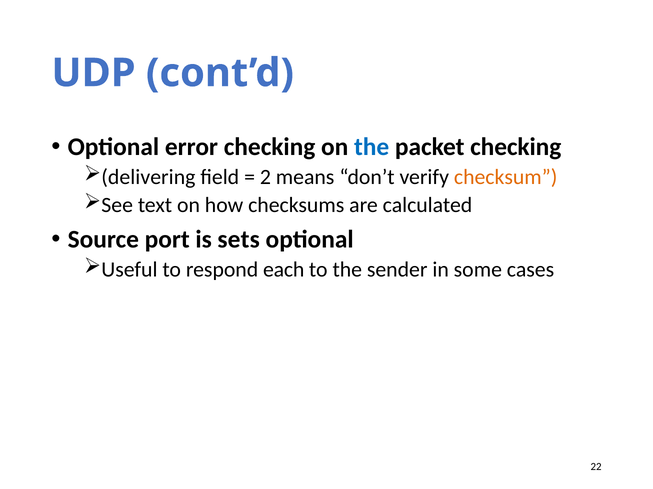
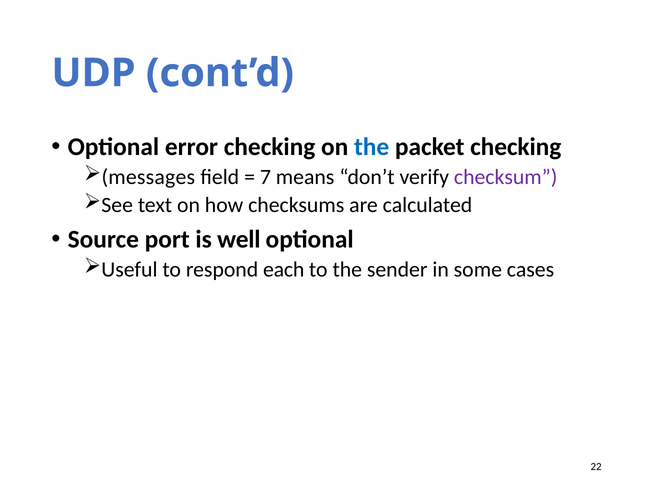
delivering: delivering -> messages (148, 177)
2: 2 -> 7 (265, 177)
checksum colour: orange -> purple (506, 177)
sets: sets -> well (239, 240)
